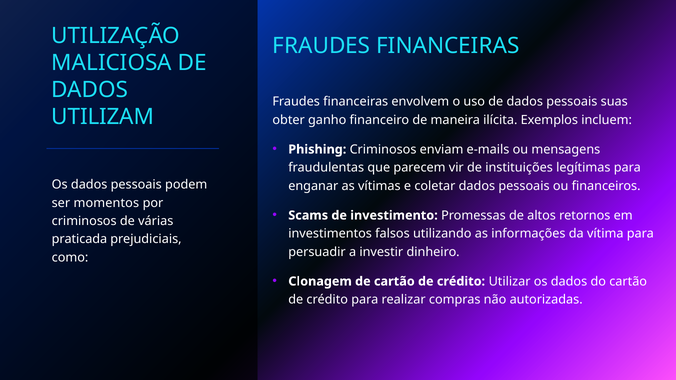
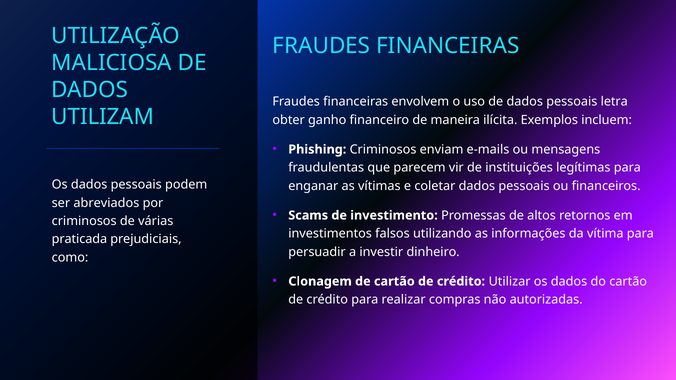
suas: suas -> letra (614, 102)
momentos: momentos -> abreviados (106, 203)
